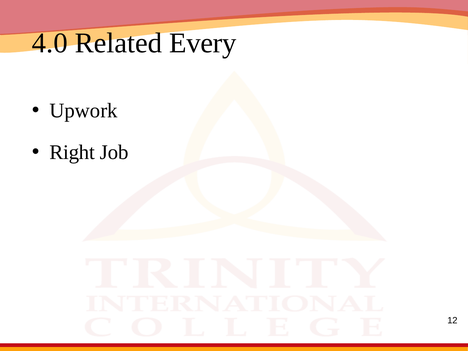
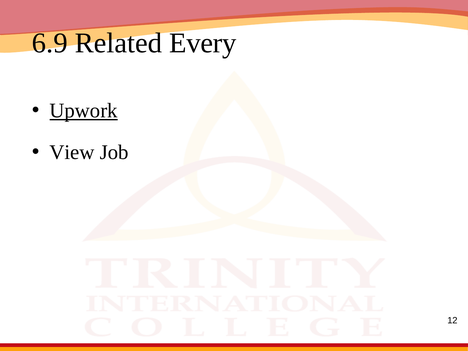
4.0: 4.0 -> 6.9 (50, 43)
Upwork underline: none -> present (84, 111)
Right: Right -> View (72, 152)
